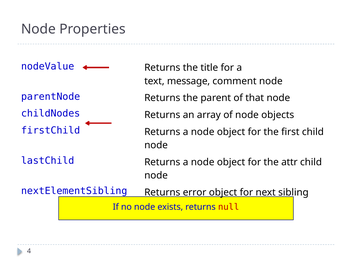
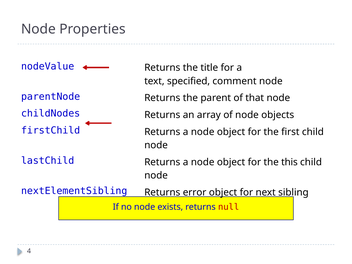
message: message -> specified (189, 81)
attr: attr -> this (289, 162)
